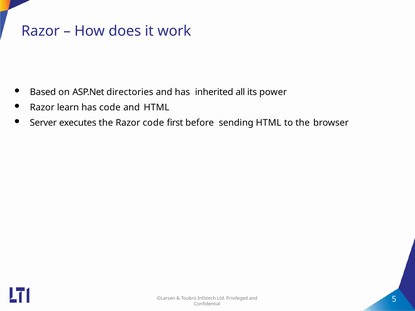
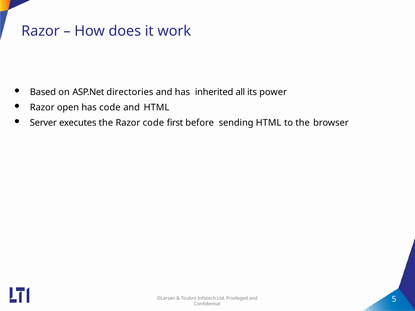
learn: learn -> open (68, 107)
